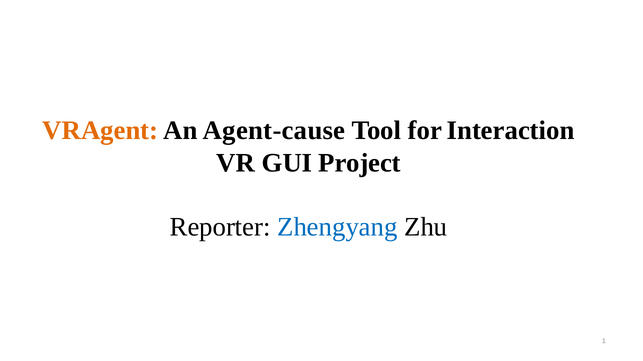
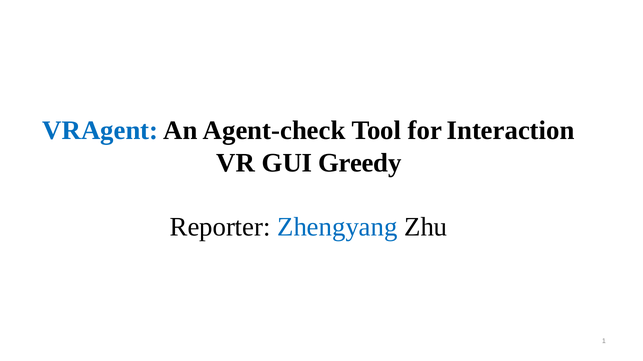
VRAgent colour: orange -> blue (100, 131)
Agent-cause: Agent-cause -> Agent-check (274, 131)
Project: Project -> Greedy (360, 163)
